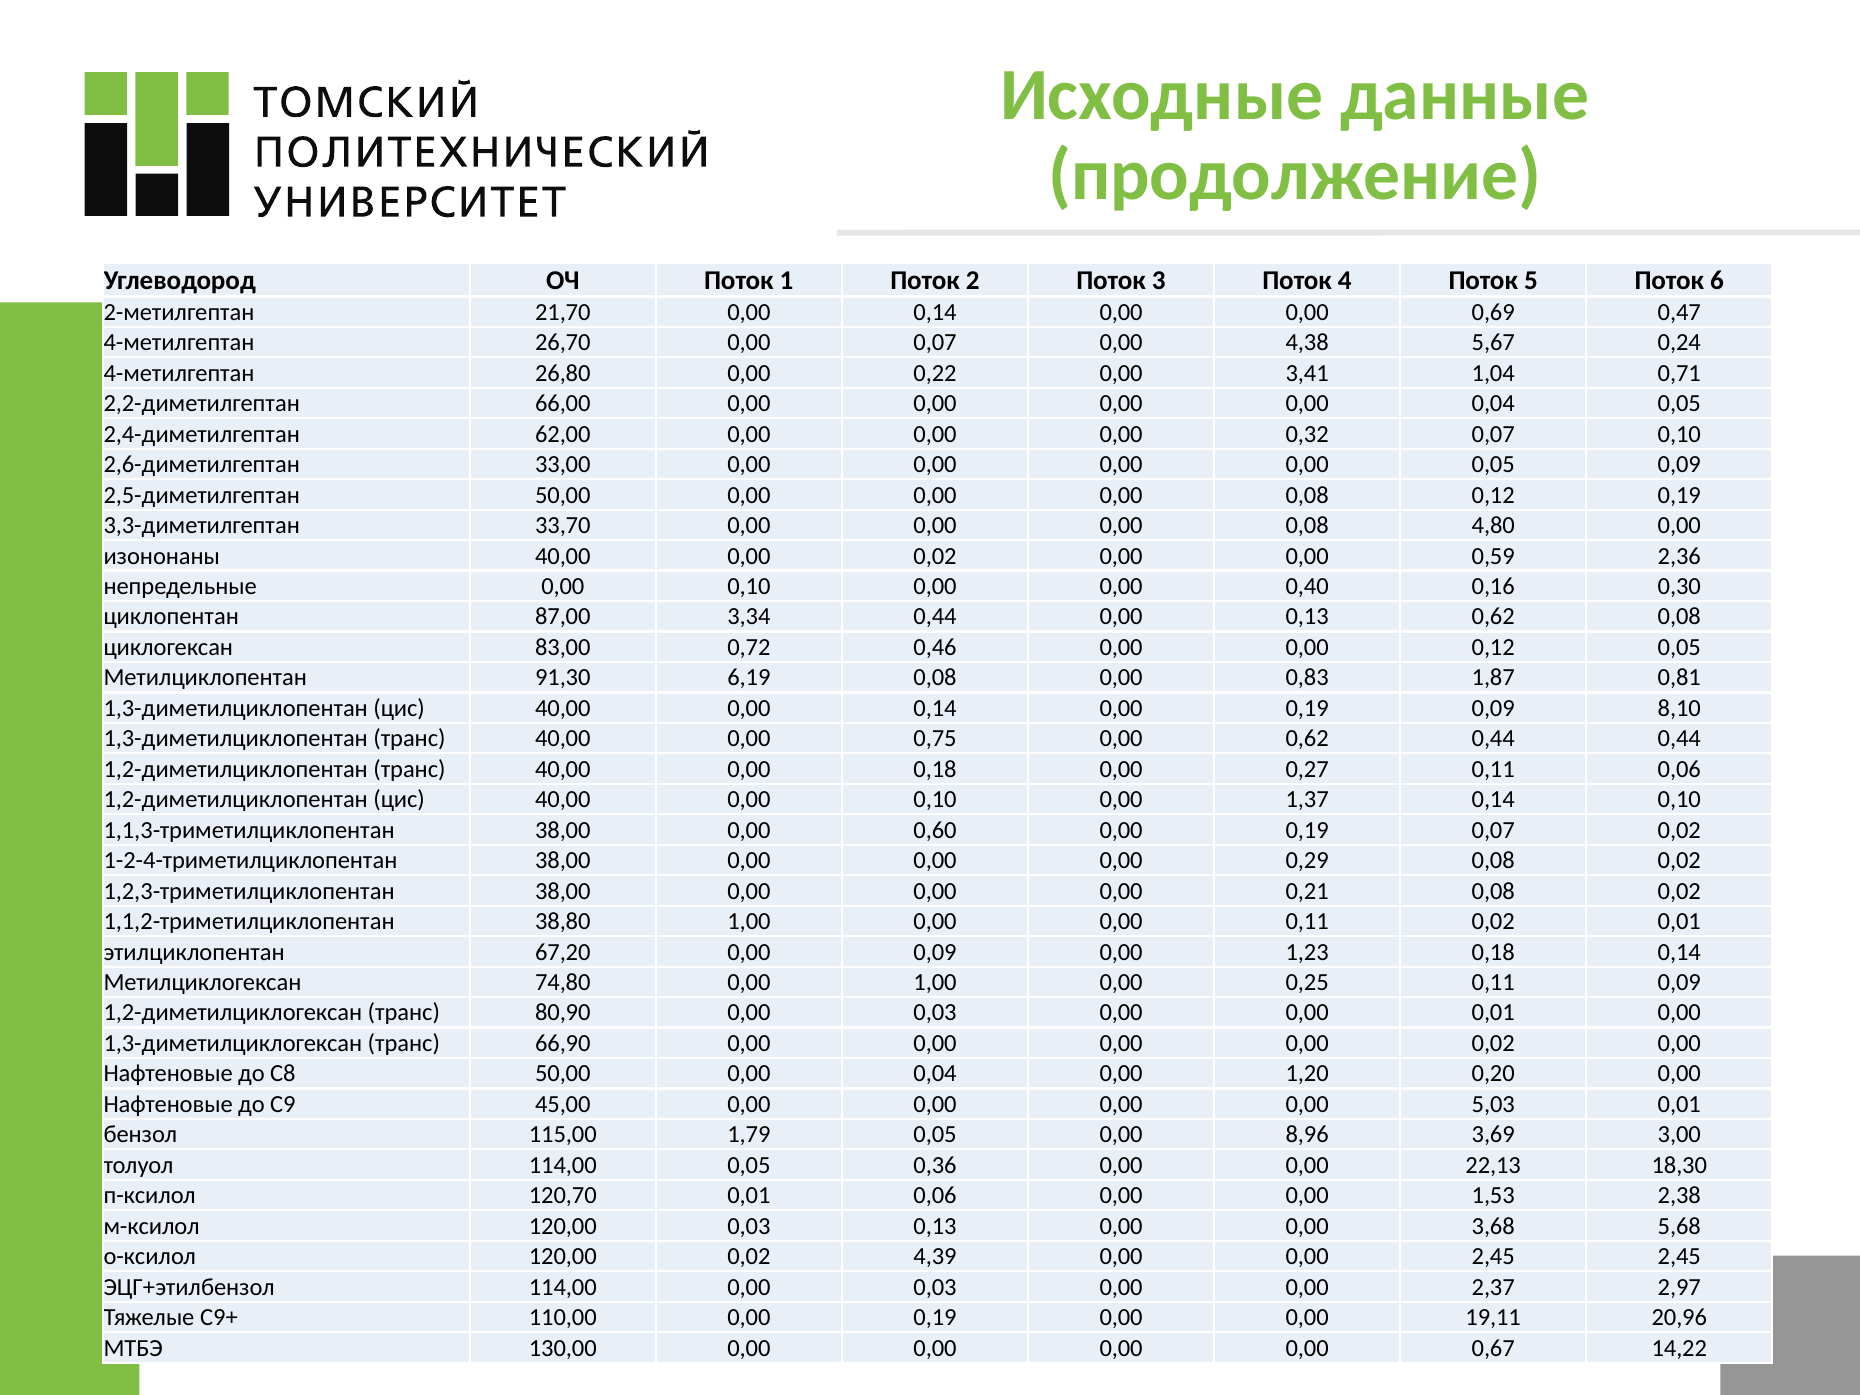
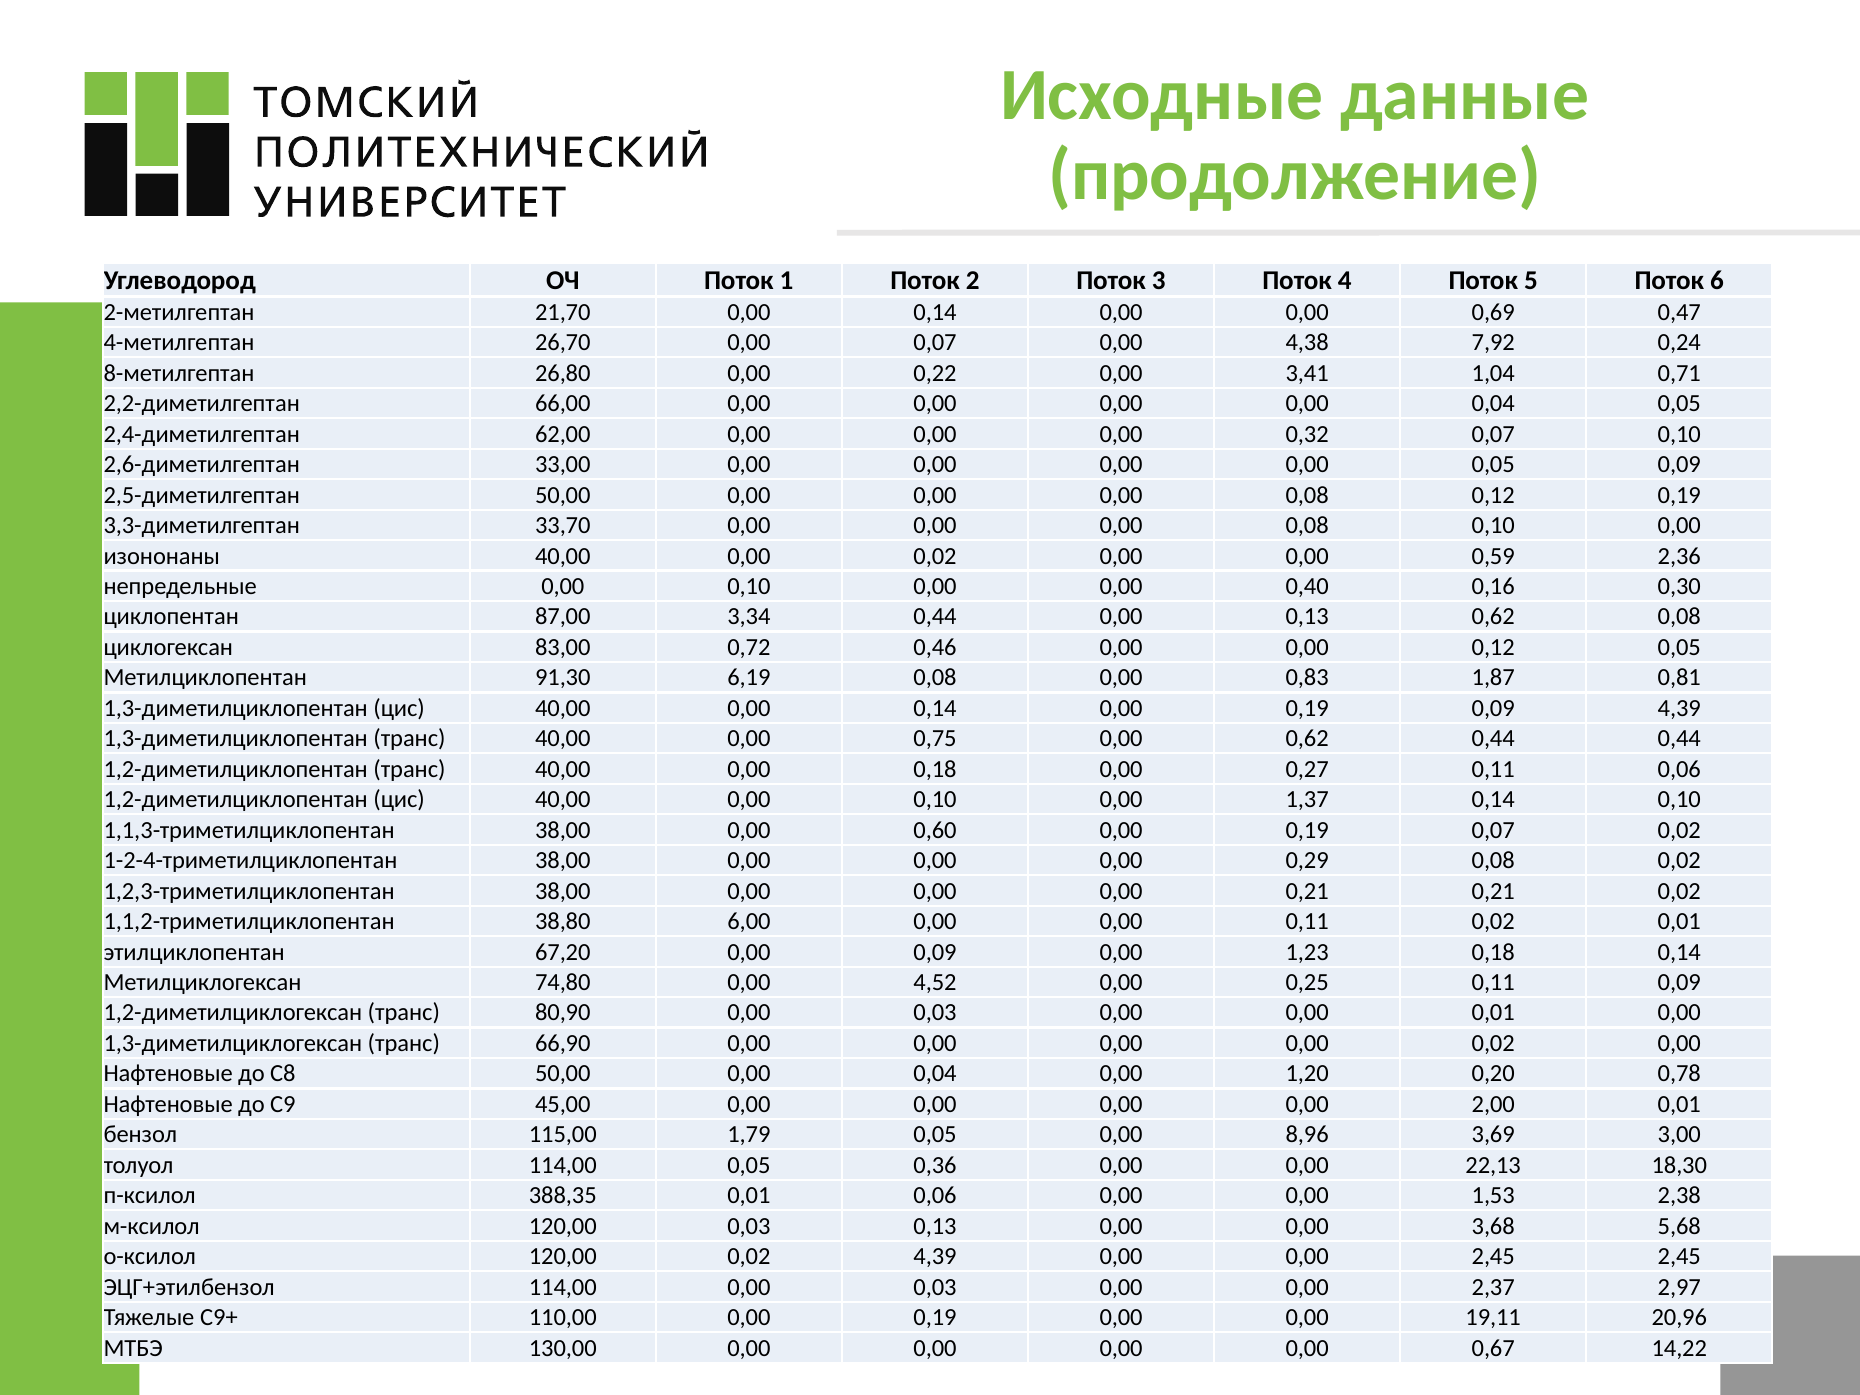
5,67: 5,67 -> 7,92 (1493, 343)
4-метилгептан: 4-метилгептан -> 8-метилгептан (179, 373)
0,08 4,80: 4,80 -> 0,10 (1493, 525)
0,09 8,10: 8,10 -> 4,39 (1679, 708)
0,21 0,08: 0,08 -> 0,21 (1493, 891)
38,80 1,00: 1,00 -> 6,00 (749, 921)
0,00 1,00: 1,00 -> 4,52 (935, 982)
0,20 0,00: 0,00 -> 0,78 (1679, 1074)
5,03: 5,03 -> 2,00 (1493, 1104)
120,70: 120,70 -> 388,35 (563, 1196)
